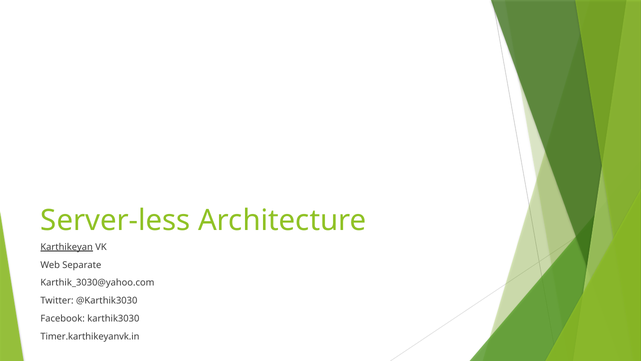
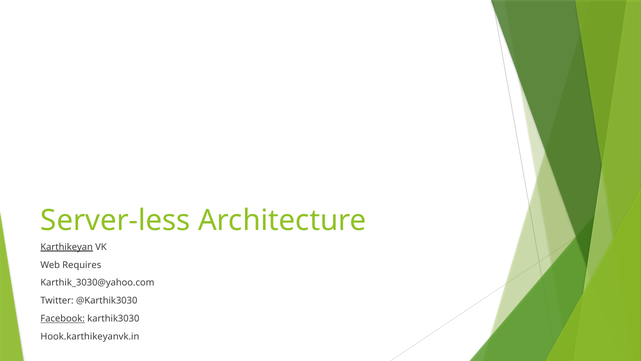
Separate: Separate -> Requires (82, 265)
Facebook underline: none -> present (63, 318)
Timer.karthikeyanvk.in: Timer.karthikeyanvk.in -> Hook.karthikeyanvk.in (90, 336)
